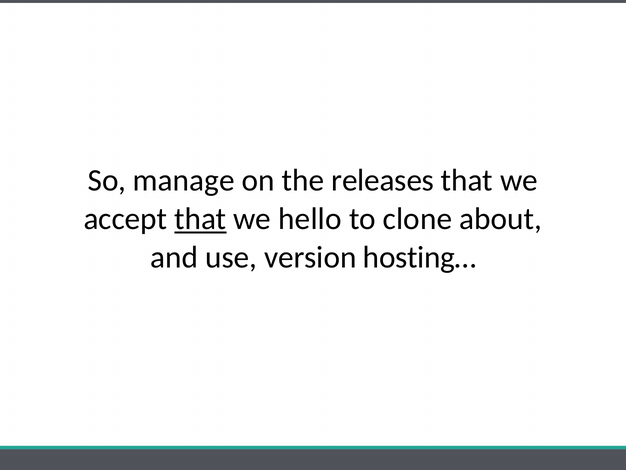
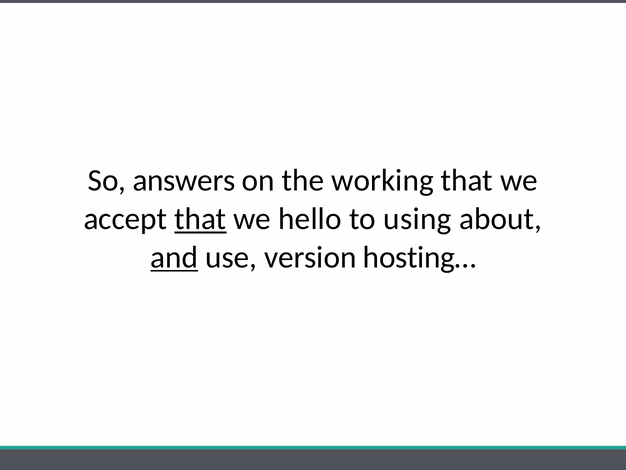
manage: manage -> answers (184, 180)
releases: releases -> working (383, 180)
clone: clone -> using (417, 219)
and underline: none -> present (174, 257)
